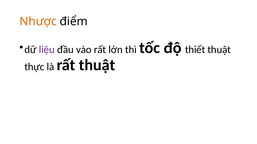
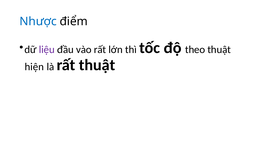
Nhược colour: orange -> blue (38, 22)
thiết: thiết -> theo (195, 50)
thực: thực -> hiện (34, 67)
